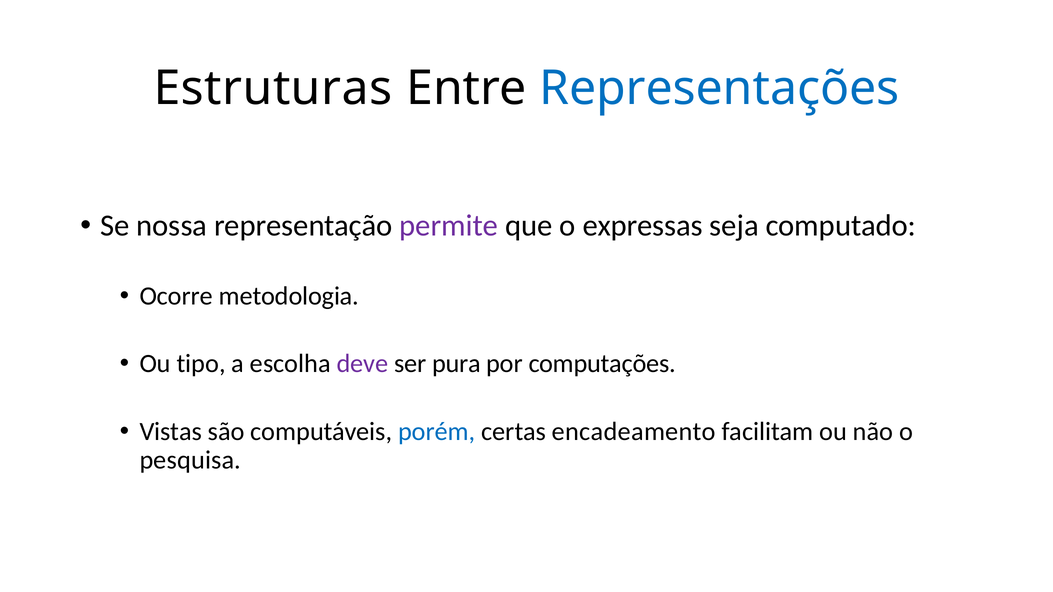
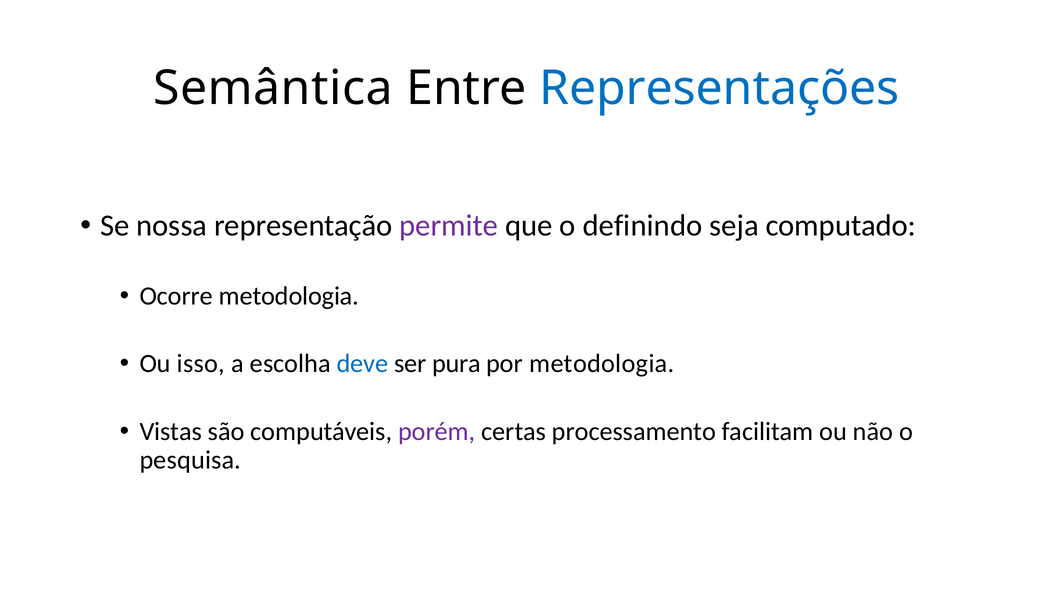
Estruturas: Estruturas -> Semântica (273, 88)
expressas: expressas -> definindo (642, 226)
tipo: tipo -> isso (201, 364)
deve colour: purple -> blue (362, 364)
por computações: computações -> metodologia (602, 364)
porém colour: blue -> purple (437, 432)
encadeamento: encadeamento -> processamento (634, 432)
